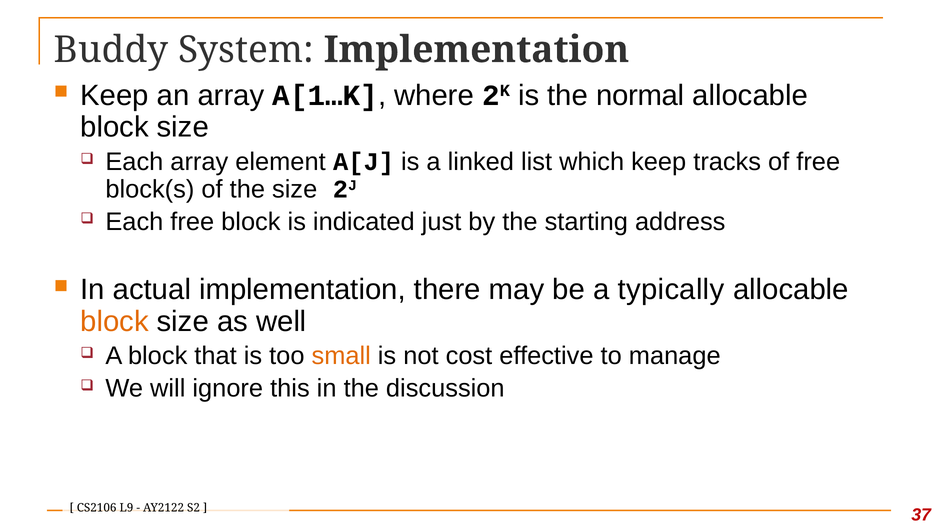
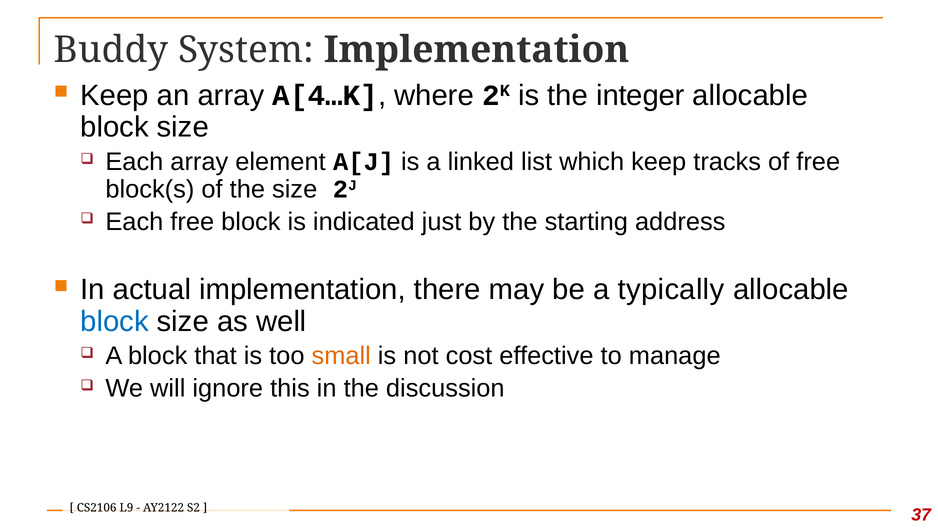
A[1…K: A[1…K -> A[4…K (325, 95)
normal: normal -> integer (640, 95)
block colour: orange -> blue (114, 321)
